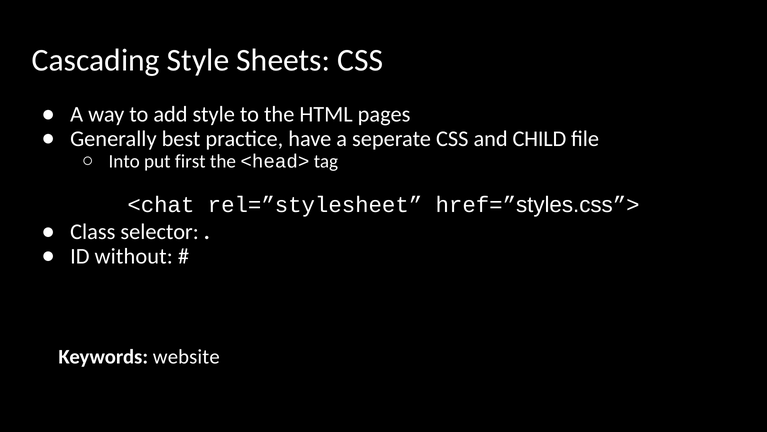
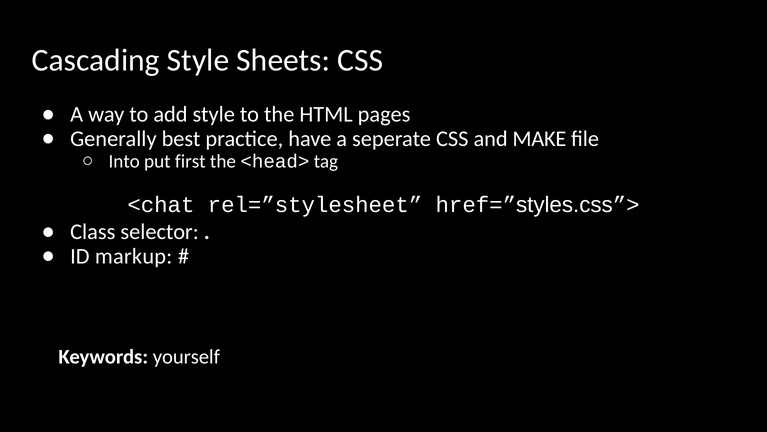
CHILD: CHILD -> MAKE (539, 139)
without: without -> markup (134, 256)
website: website -> yourself (186, 356)
